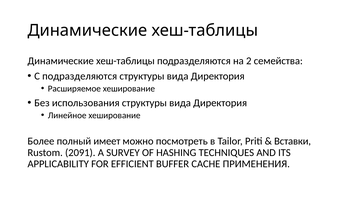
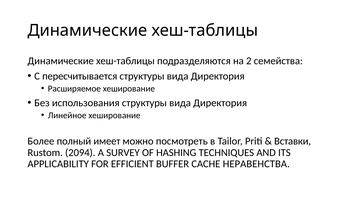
С подразделяются: подразделяются -> пересчитывается (80, 76)
2091: 2091 -> 2094 (80, 153)
ПРИМЕНЕНИЯ: ПРИМЕНЕНИЯ -> НЕРАВЕНСТВА (256, 164)
